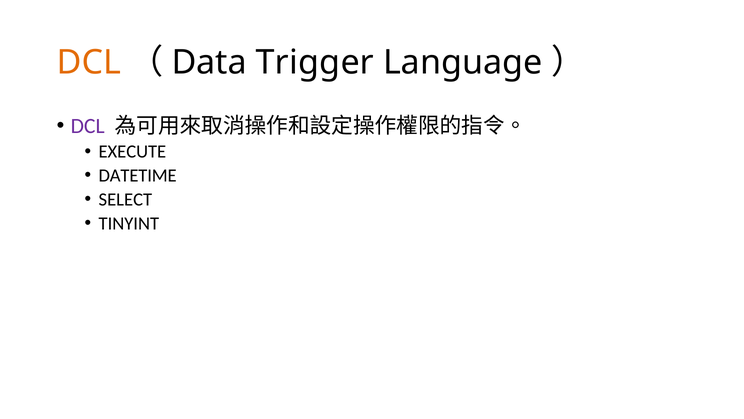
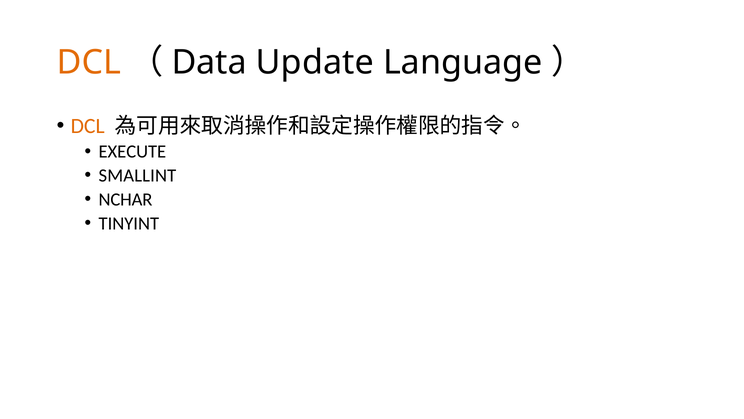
Trigger: Trigger -> Update (315, 62)
DCL colour: purple -> orange (88, 126)
DATETIME: DATETIME -> SMALLINT (137, 175)
SELECT: SELECT -> NCHAR (125, 199)
